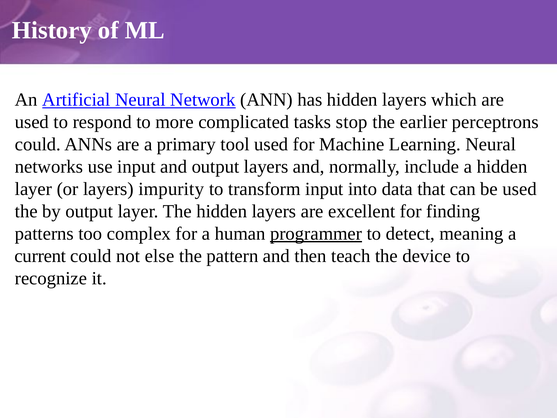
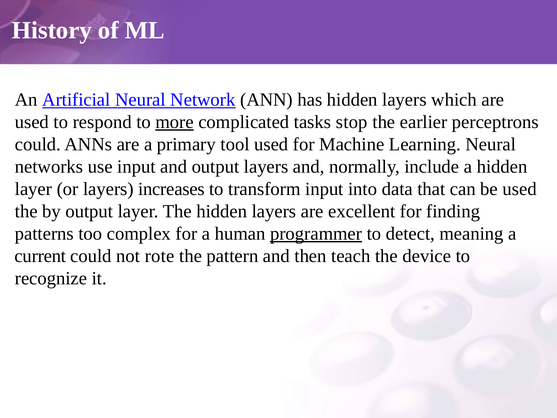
more underline: none -> present (175, 122)
impurity: impurity -> increases (171, 189)
else: else -> rote (160, 256)
